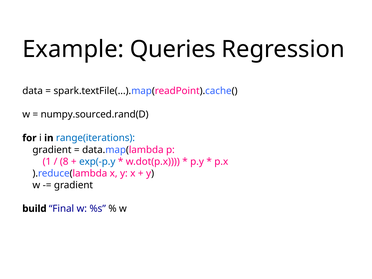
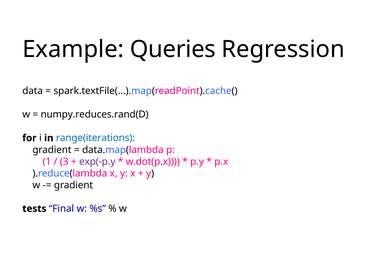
numpy.sourced.rand(D: numpy.sourced.rand(D -> numpy.reduces.rand(D (95, 114)
8: 8 -> 3 (64, 162)
exp(-p.y colour: blue -> purple (97, 162)
build: build -> tests (34, 209)
